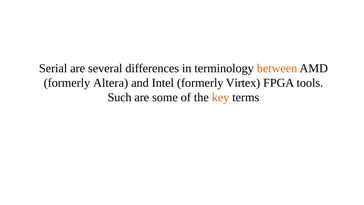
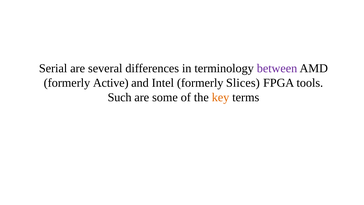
between colour: orange -> purple (277, 68)
Altera: Altera -> Active (111, 83)
Virtex: Virtex -> Slices (243, 83)
